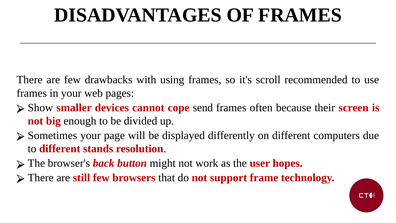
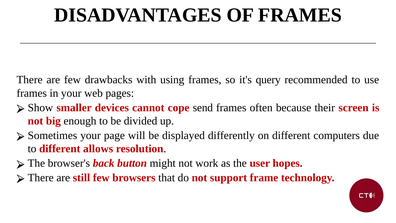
scroll: scroll -> query (268, 80)
stands: stands -> allows (98, 149)
